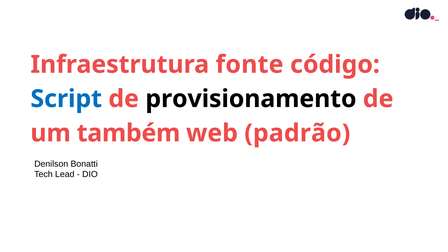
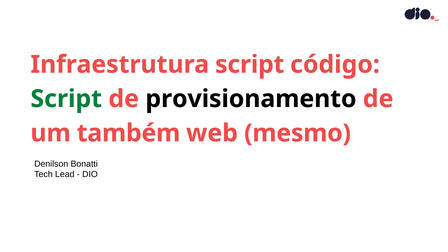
Infraestrutura fonte: fonte -> script (250, 65)
Script colour: blue -> green (66, 99)
padrão: padrão -> mesmo (298, 133)
